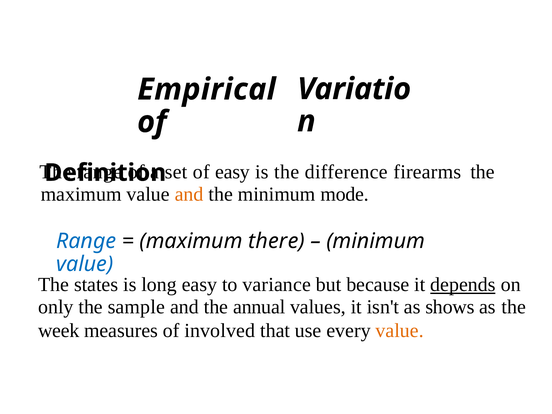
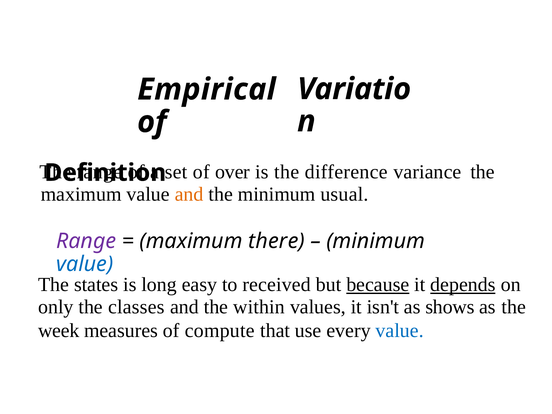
of easy: easy -> over (233, 172)
firearms: firearms -> variance (427, 172)
mode: mode -> usual (344, 194)
Range colour: blue -> purple (86, 241)
variance: variance -> received (277, 285)
because underline: none -> present (378, 285)
sample: sample -> classes (136, 307)
annual: annual -> within (259, 307)
involved: involved -> compute (220, 331)
value colour: orange -> blue (400, 331)
